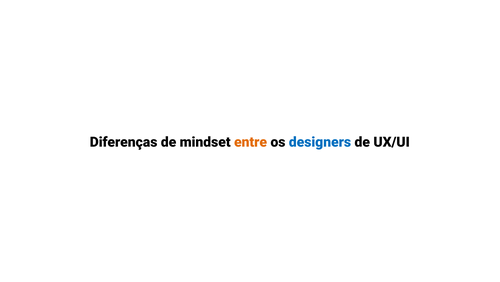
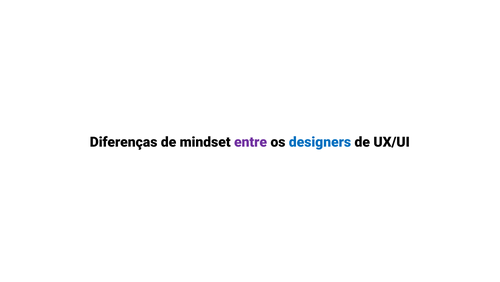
entre colour: orange -> purple (251, 142)
